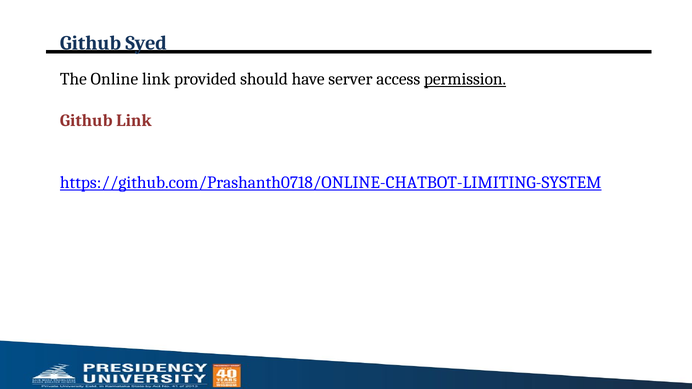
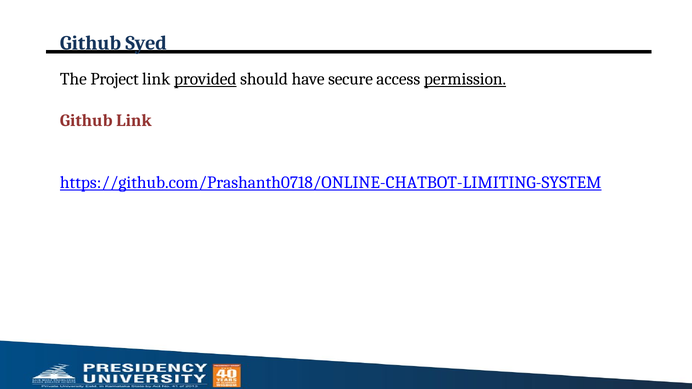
Online: Online -> Project (115, 79)
provided underline: none -> present (205, 79)
server: server -> secure (351, 79)
